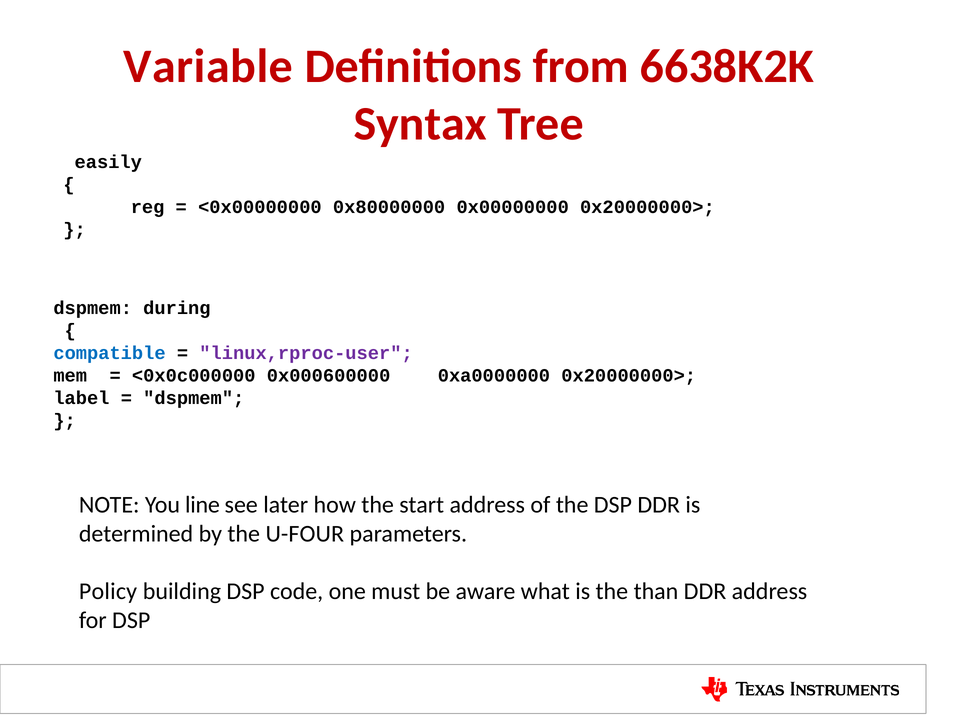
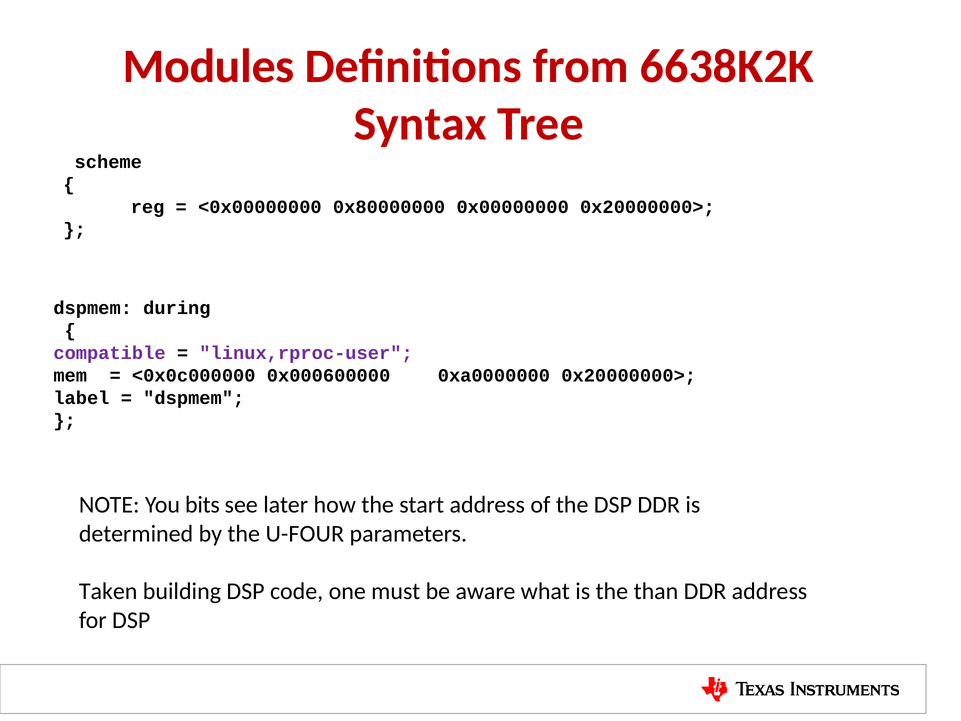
Variable: Variable -> Modules (209, 66)
easily: easily -> scheme (108, 162)
compatible colour: blue -> purple (110, 353)
line: line -> bits (202, 505)
Policy: Policy -> Taken (108, 591)
